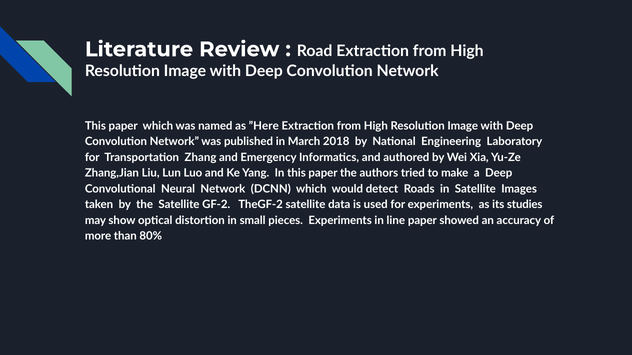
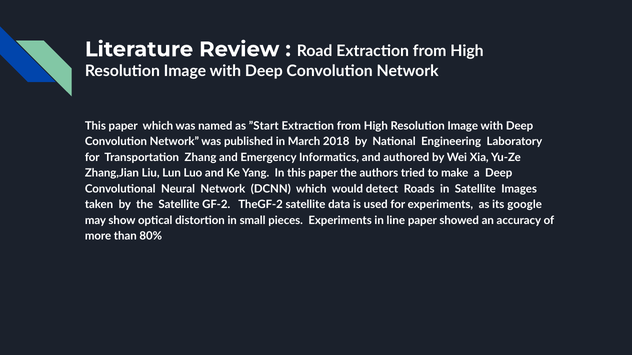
”Here: ”Here -> ”Start (264, 126)
studies: studies -> google (525, 205)
